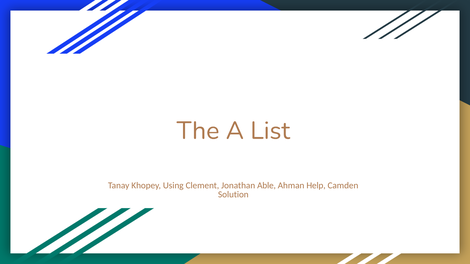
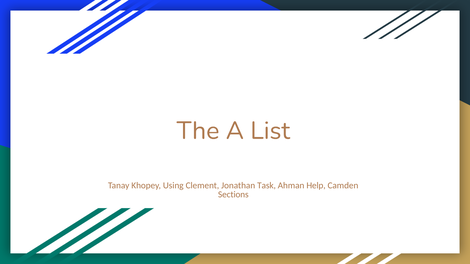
Able: Able -> Task (267, 186)
Solution: Solution -> Sections (233, 195)
